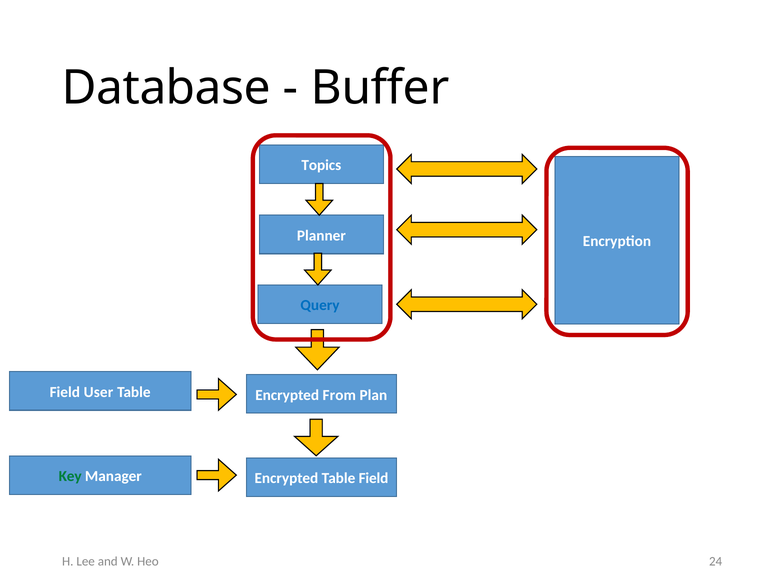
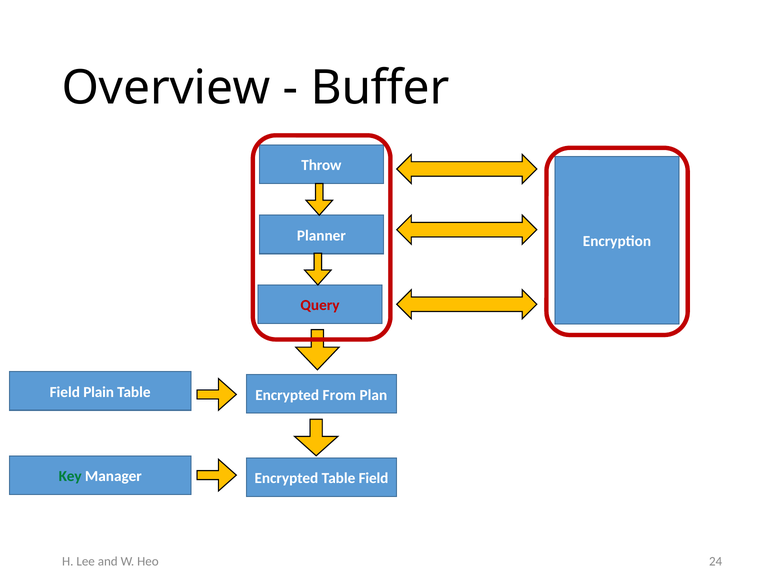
Database: Database -> Overview (166, 88)
Topics: Topics -> Throw (321, 165)
Query colour: blue -> red (320, 305)
User: User -> Plain (99, 392)
